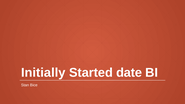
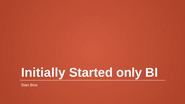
date: date -> only (129, 73)
